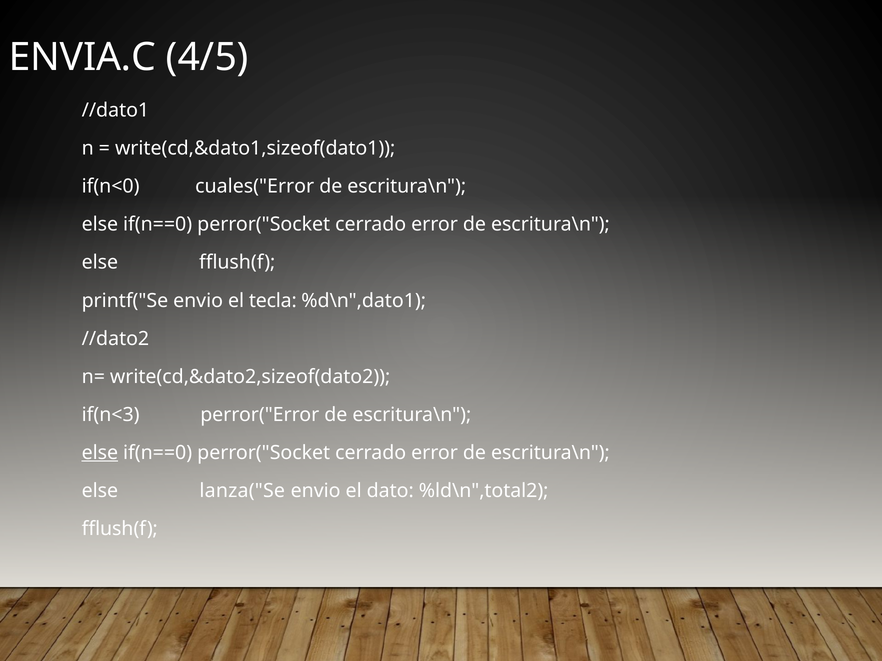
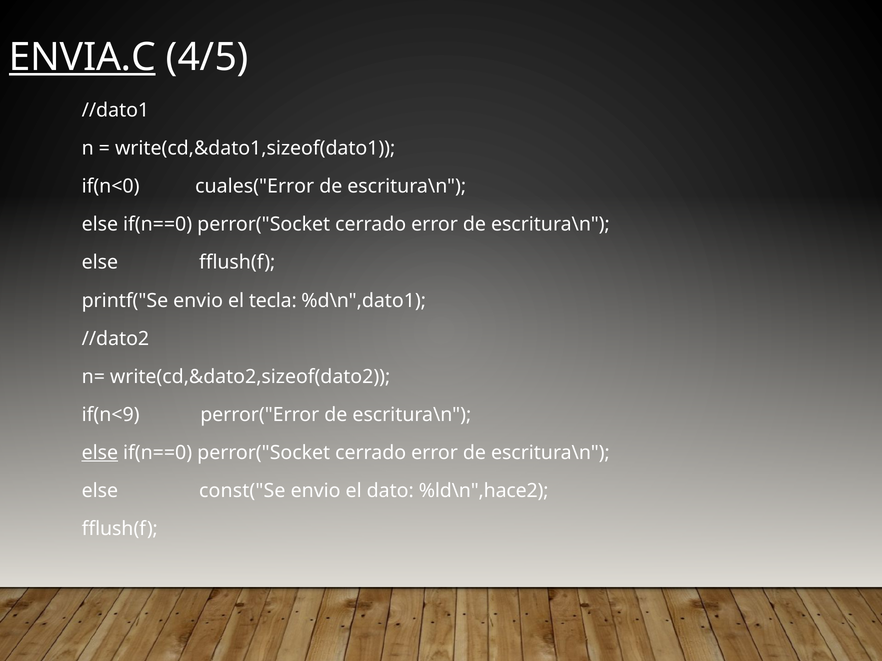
ENVIA.C underline: none -> present (82, 58)
if(n<3: if(n<3 -> if(n<9 (111, 415)
lanza("Se: lanza("Se -> const("Se (242, 491)
%ld\n",total2: %ld\n",total2 -> %ld\n",hace2 (484, 491)
